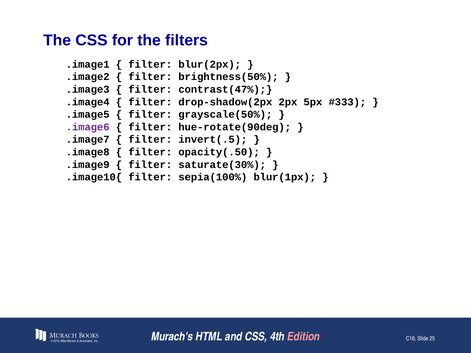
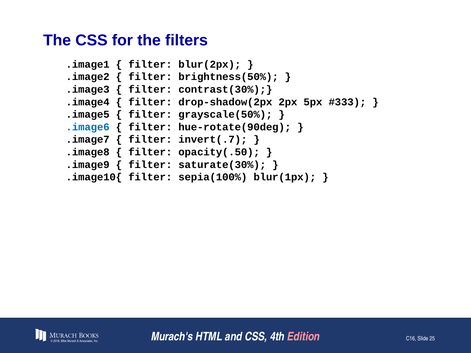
contrast(47%: contrast(47% -> contrast(30% (225, 89)
.image6 colour: purple -> blue (88, 127)
invert(.5: invert(.5 -> invert(.7 (213, 140)
